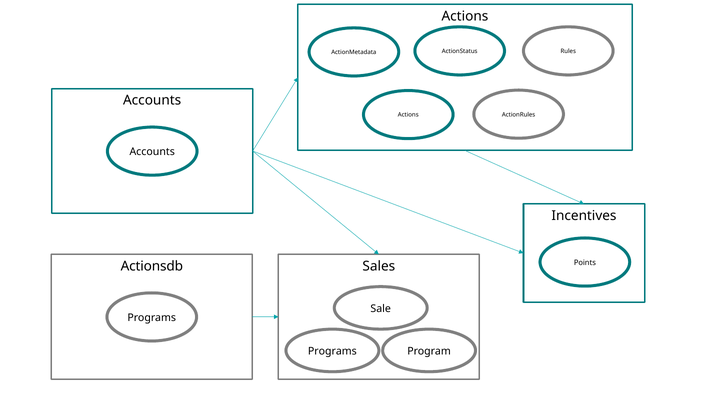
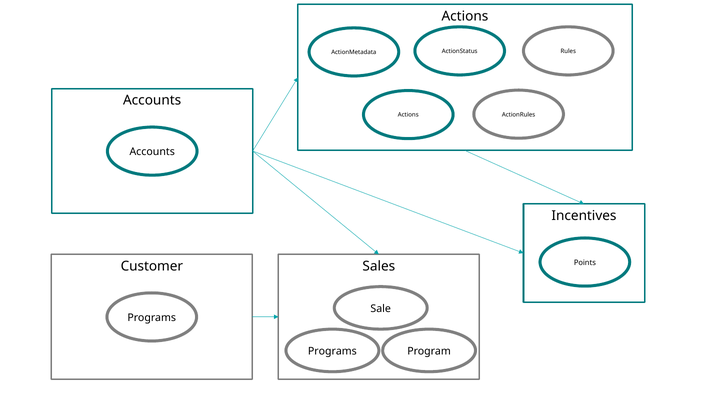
Actionsdb: Actionsdb -> Customer (152, 266)
